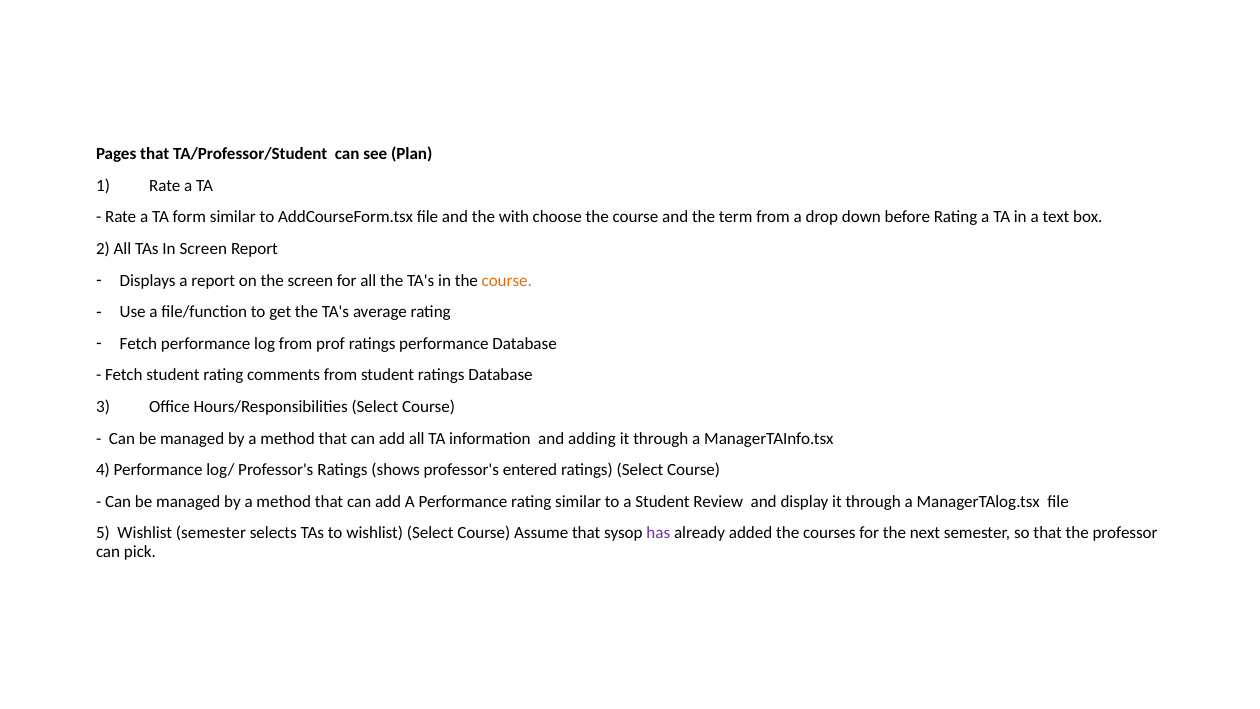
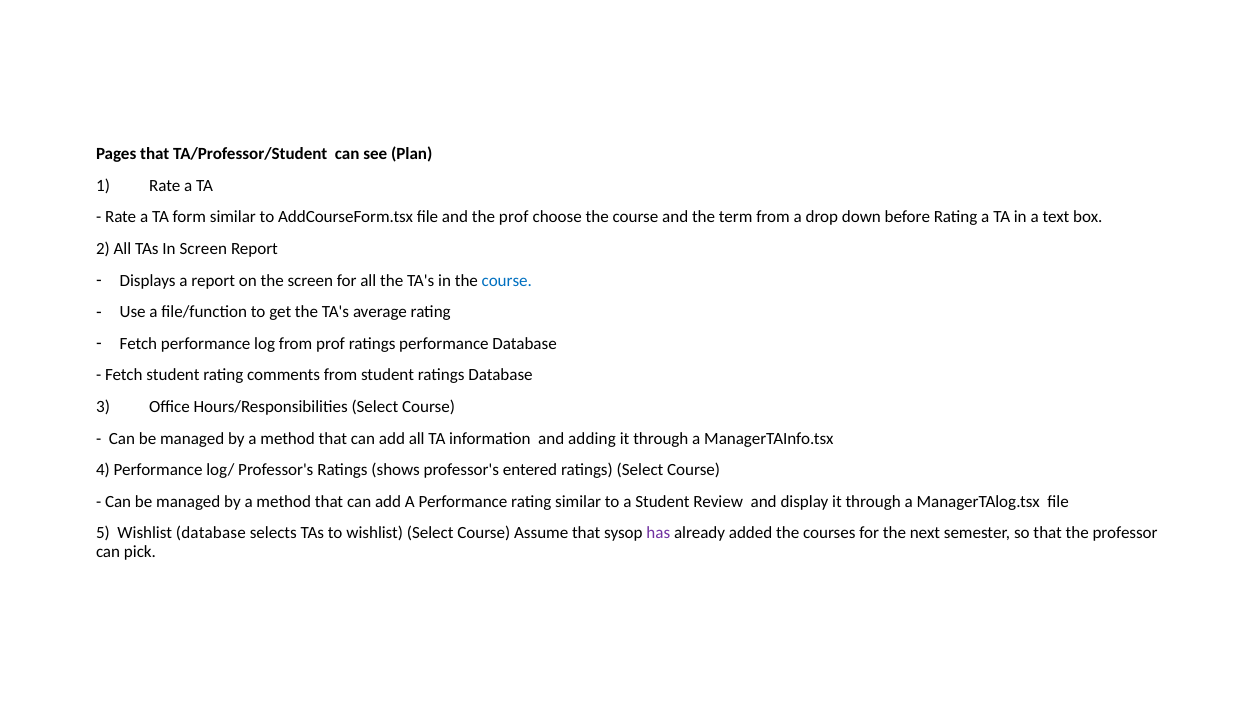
the with: with -> prof (514, 217)
course colour: orange -> blue (507, 280)
Wishlist semester: semester -> database (211, 533)
